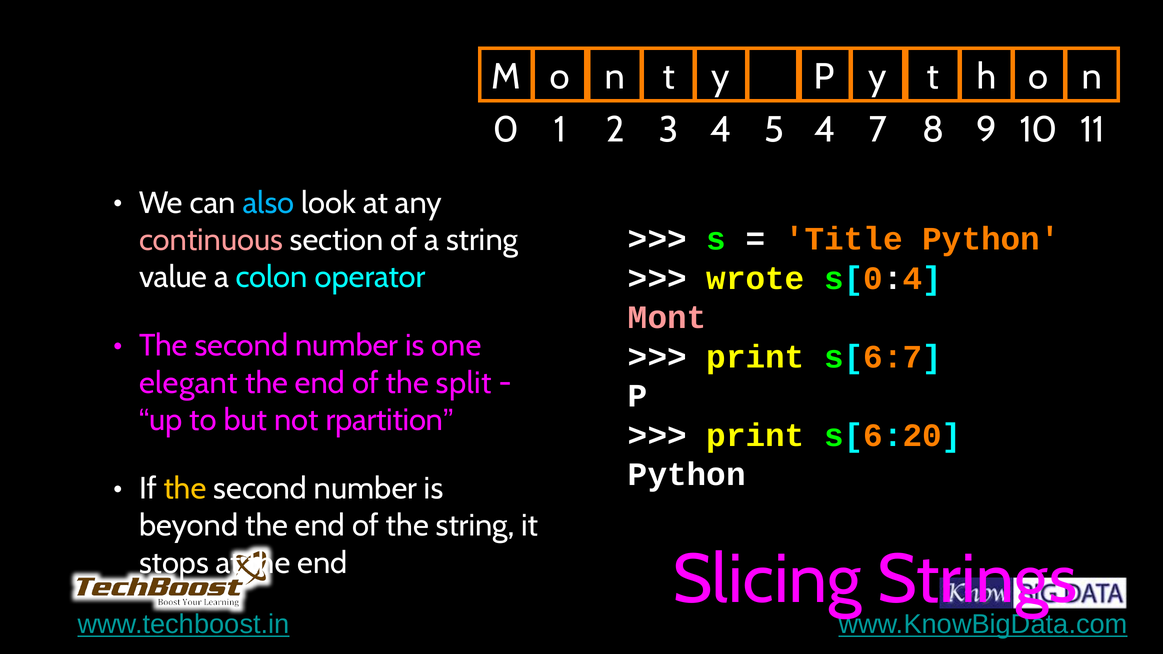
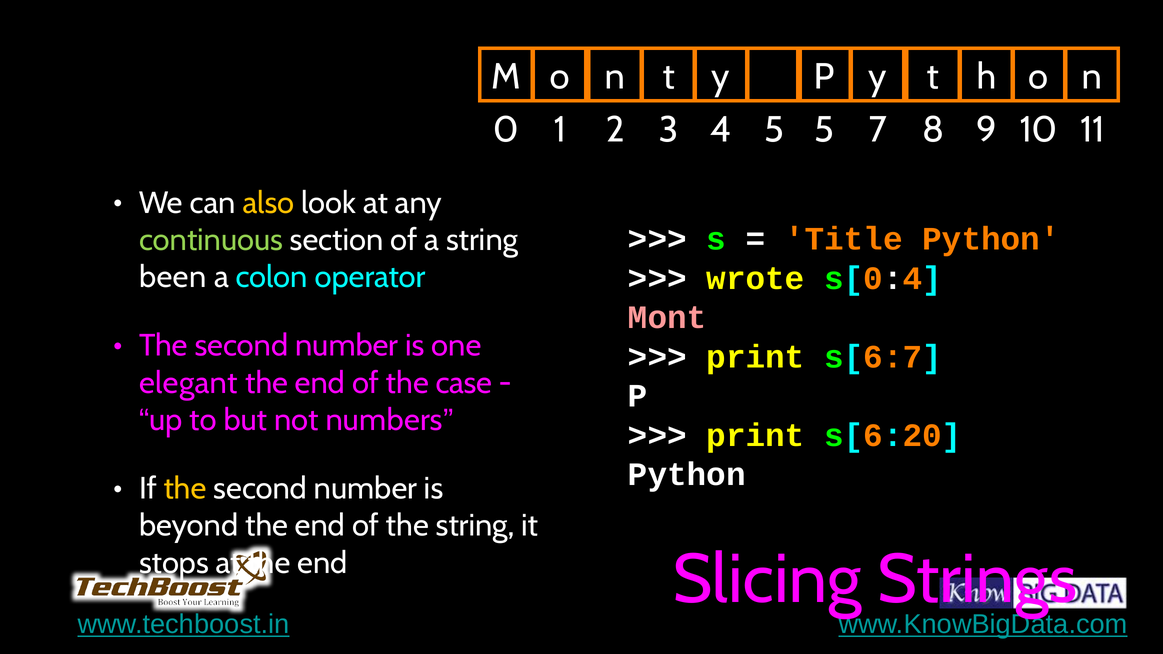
5 4: 4 -> 5 (824, 130)
also colour: light blue -> yellow (269, 203)
continuous colour: pink -> light green (211, 240)
value: value -> been (173, 277)
split: split -> case (464, 383)
rpartition: rpartition -> numbers (384, 420)
